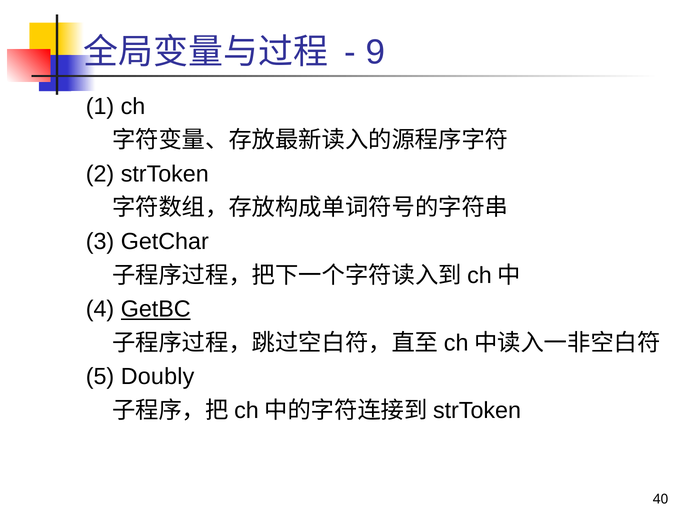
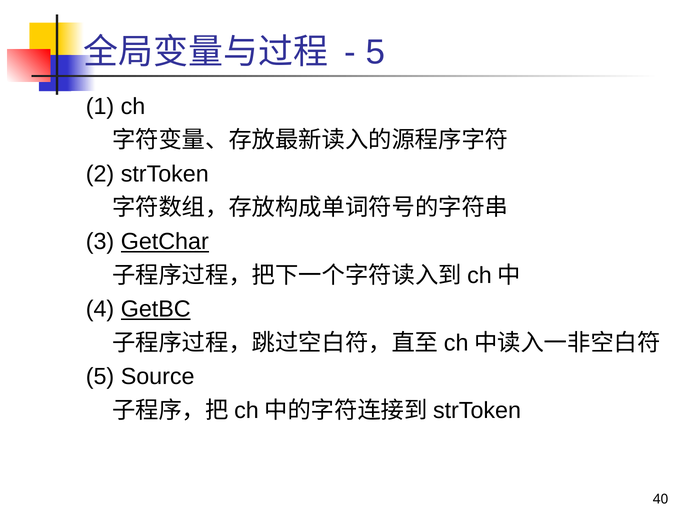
9: 9 -> 5 (375, 52)
GetChar underline: none -> present (165, 242)
Doubly: Doubly -> Source (158, 377)
